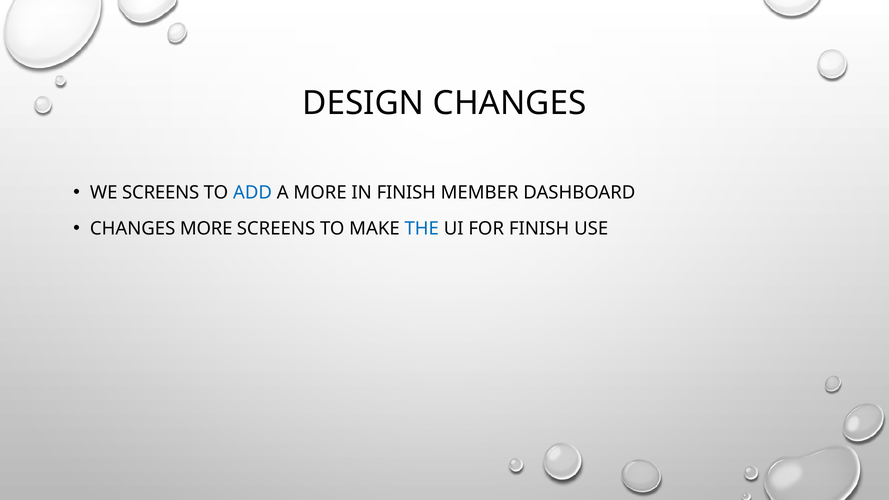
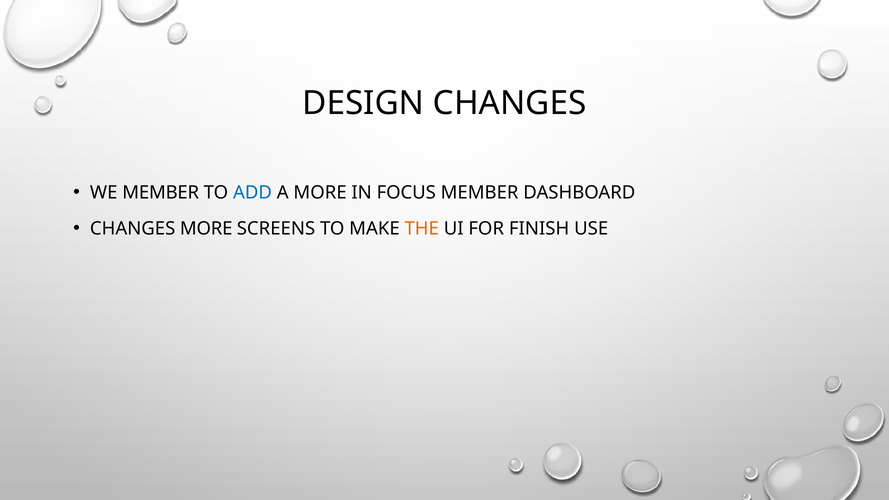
WE SCREENS: SCREENS -> MEMBER (161, 193)
IN FINISH: FINISH -> FOCUS (406, 193)
THE colour: blue -> orange (422, 229)
